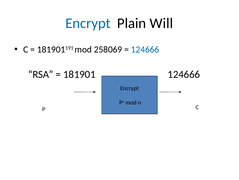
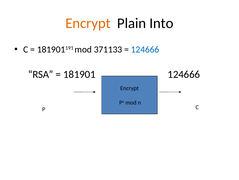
Encrypt colour: blue -> orange (88, 23)
Will: Will -> Into (161, 23)
258069: 258069 -> 371133 (108, 49)
